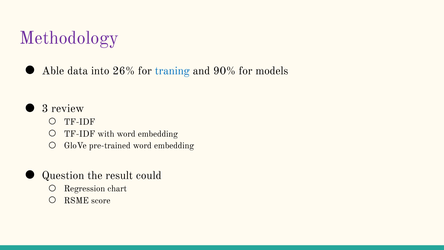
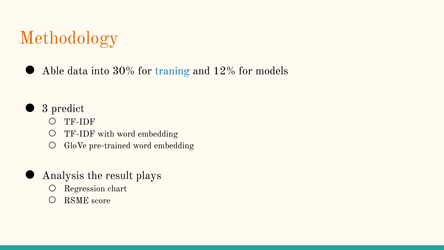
Methodology colour: purple -> orange (69, 38)
26%: 26% -> 30% (124, 71)
90%: 90% -> 12% (224, 71)
review: review -> predict (68, 109)
Question: Question -> Analysis (63, 175)
could: could -> plays (149, 175)
